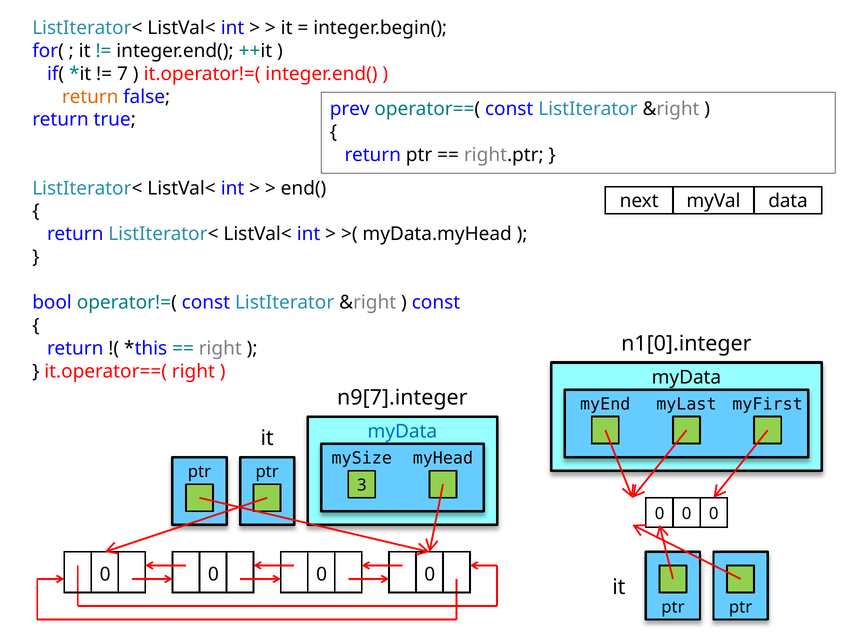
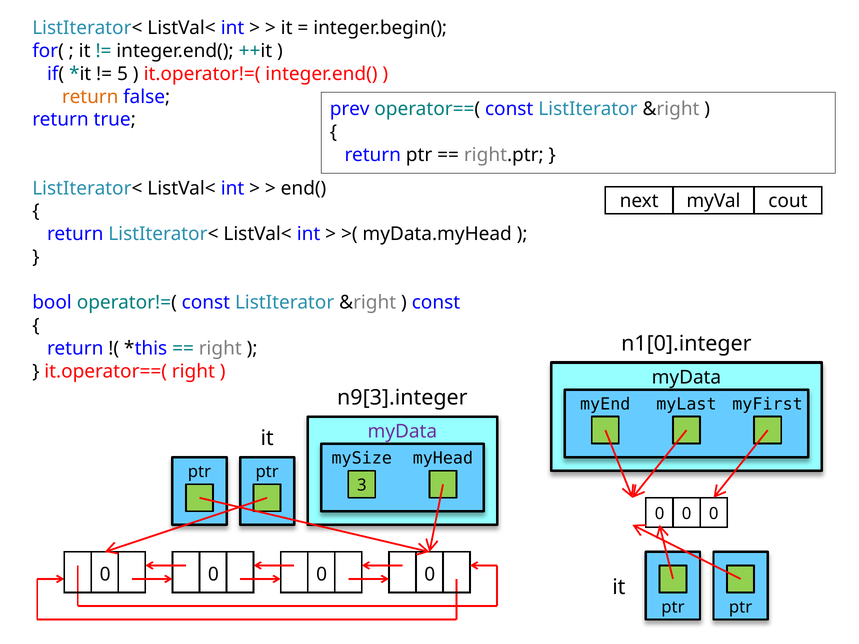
7: 7 -> 5 (123, 74)
data: data -> cout (788, 201)
n9[7].integer: n9[7].integer -> n9[3].integer (402, 398)
myData colour: blue -> purple (402, 432)
